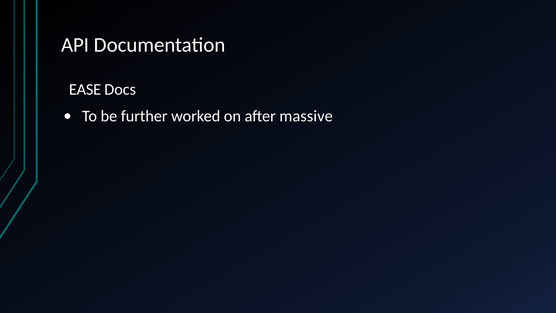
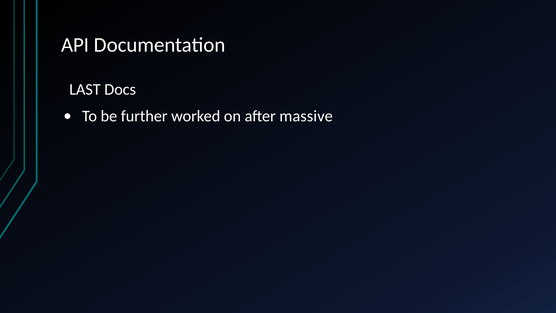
EASE: EASE -> LAST (85, 89)
